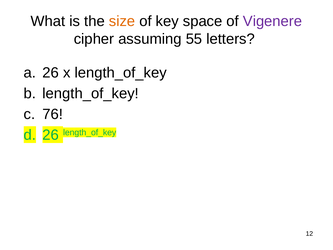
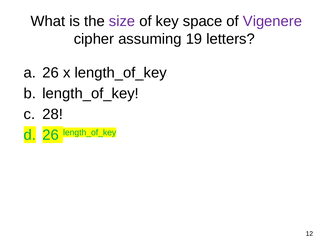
size colour: orange -> purple (122, 21)
55: 55 -> 19 (194, 39)
76: 76 -> 28 (53, 114)
